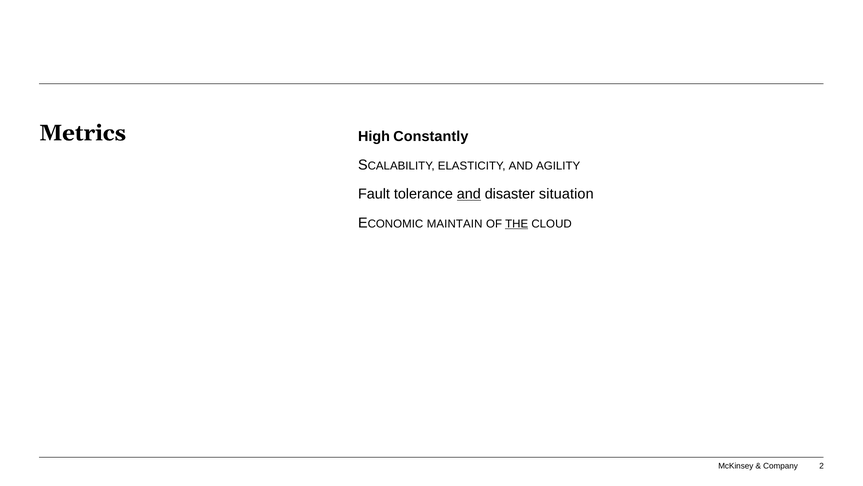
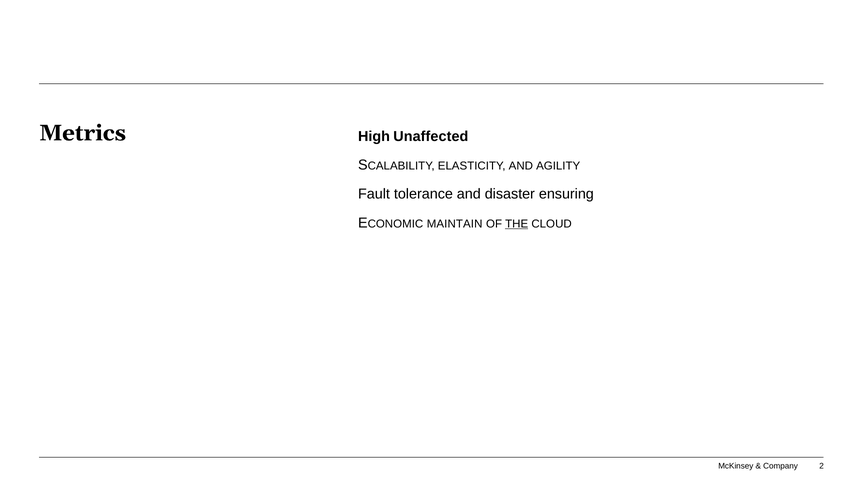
Constantly: Constantly -> Unaffected (431, 136)
and underline: present -> none (469, 194)
situation: situation -> ensuring (566, 194)
